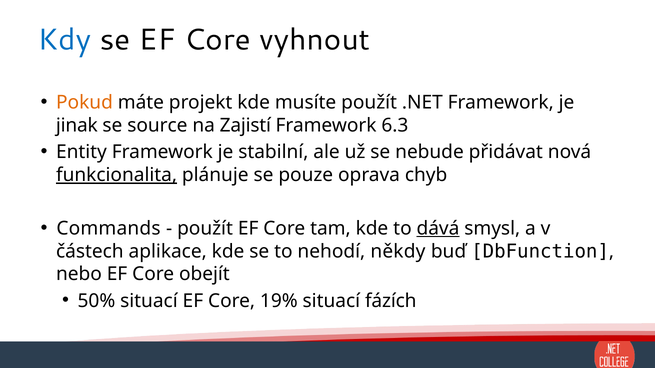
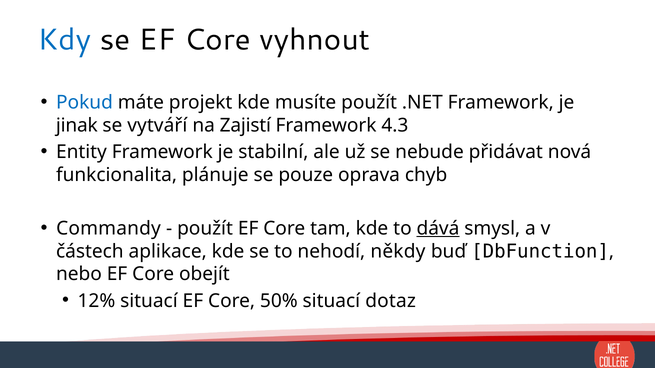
Pokud colour: orange -> blue (84, 103)
source: source -> vytváří (157, 126)
6.3: 6.3 -> 4.3 (395, 126)
funkcionalita underline: present -> none (117, 175)
Commands: Commands -> Commandy (108, 229)
50%: 50% -> 12% (96, 301)
19%: 19% -> 50% (279, 301)
fázích: fázích -> dotaz (391, 301)
